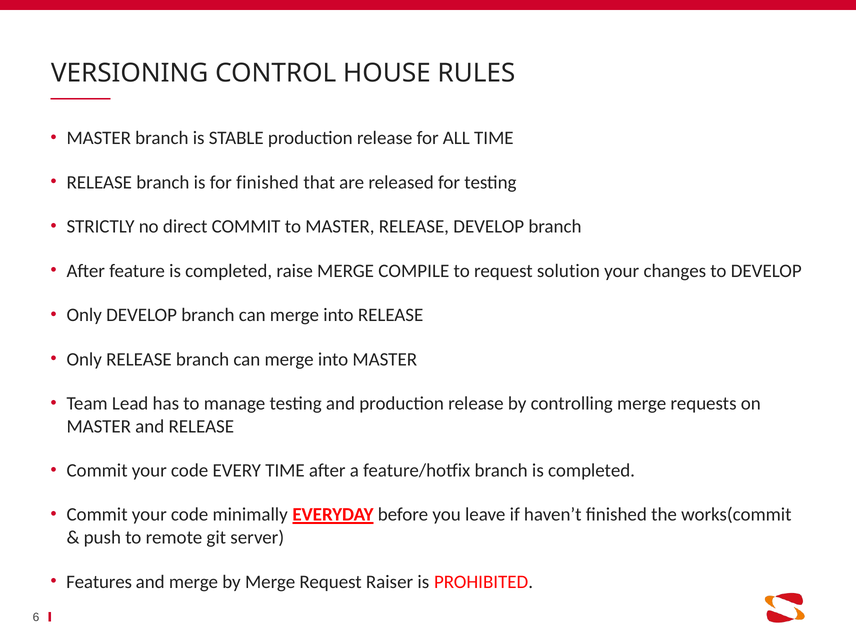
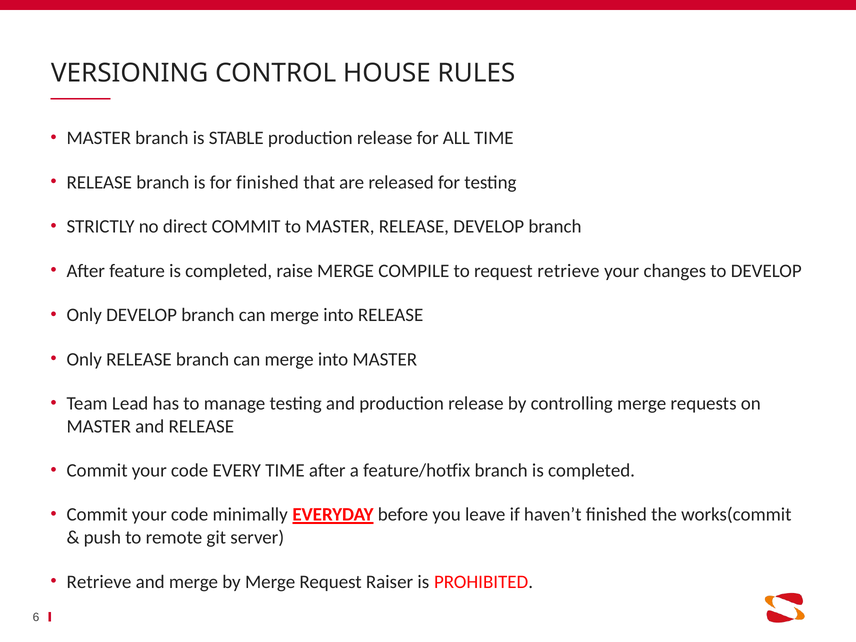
request solution: solution -> retrieve (568, 271)
Features: Features -> Retrieve (99, 582)
